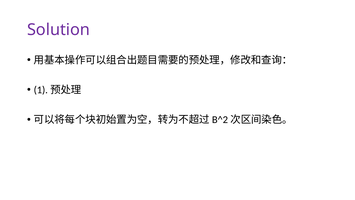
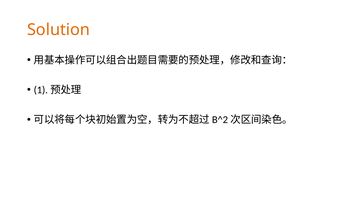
Solution colour: purple -> orange (59, 30)
